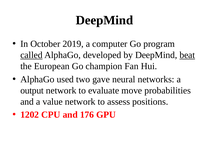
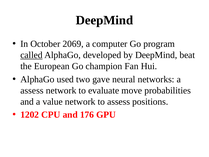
2019: 2019 -> 2069 (73, 44)
beat underline: present -> none (187, 55)
output: output -> assess (32, 90)
